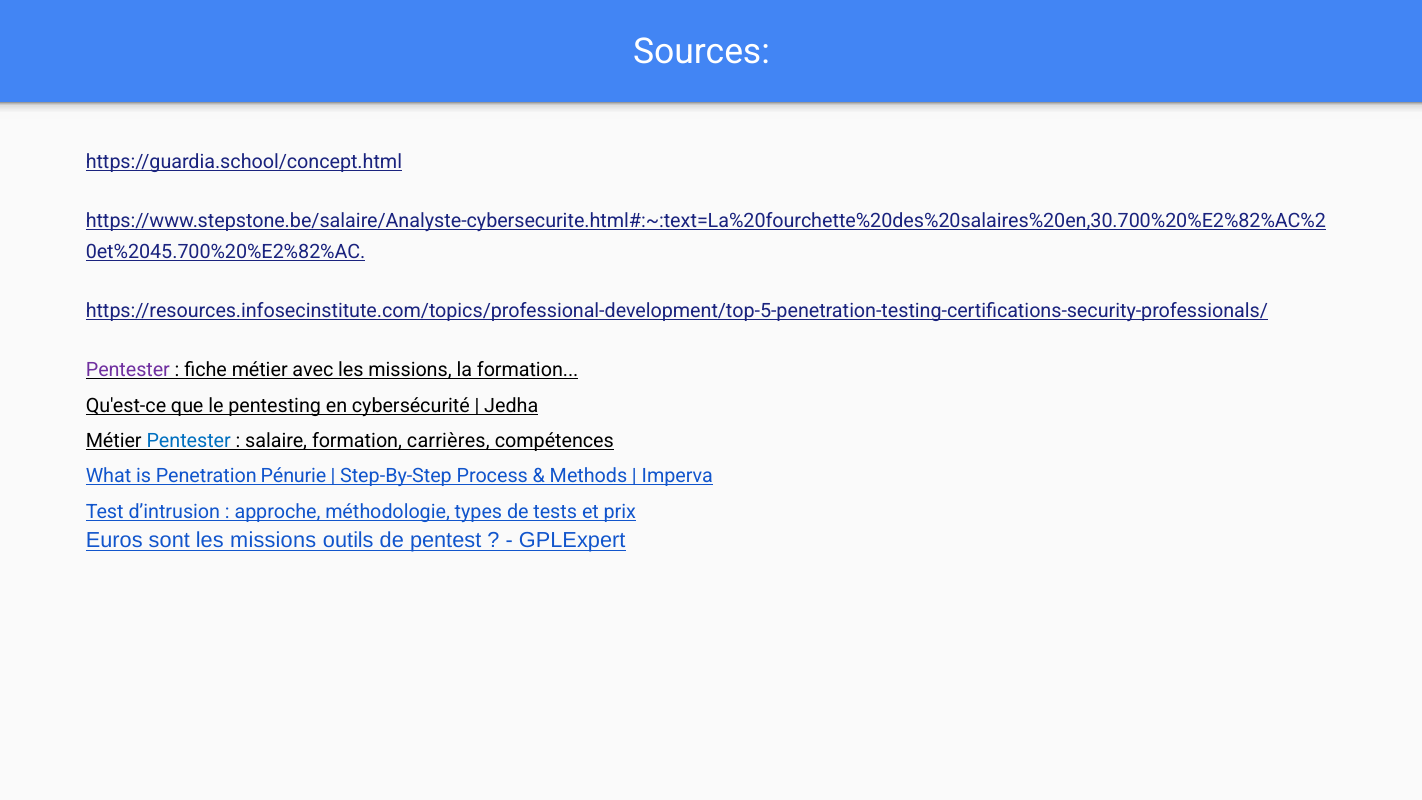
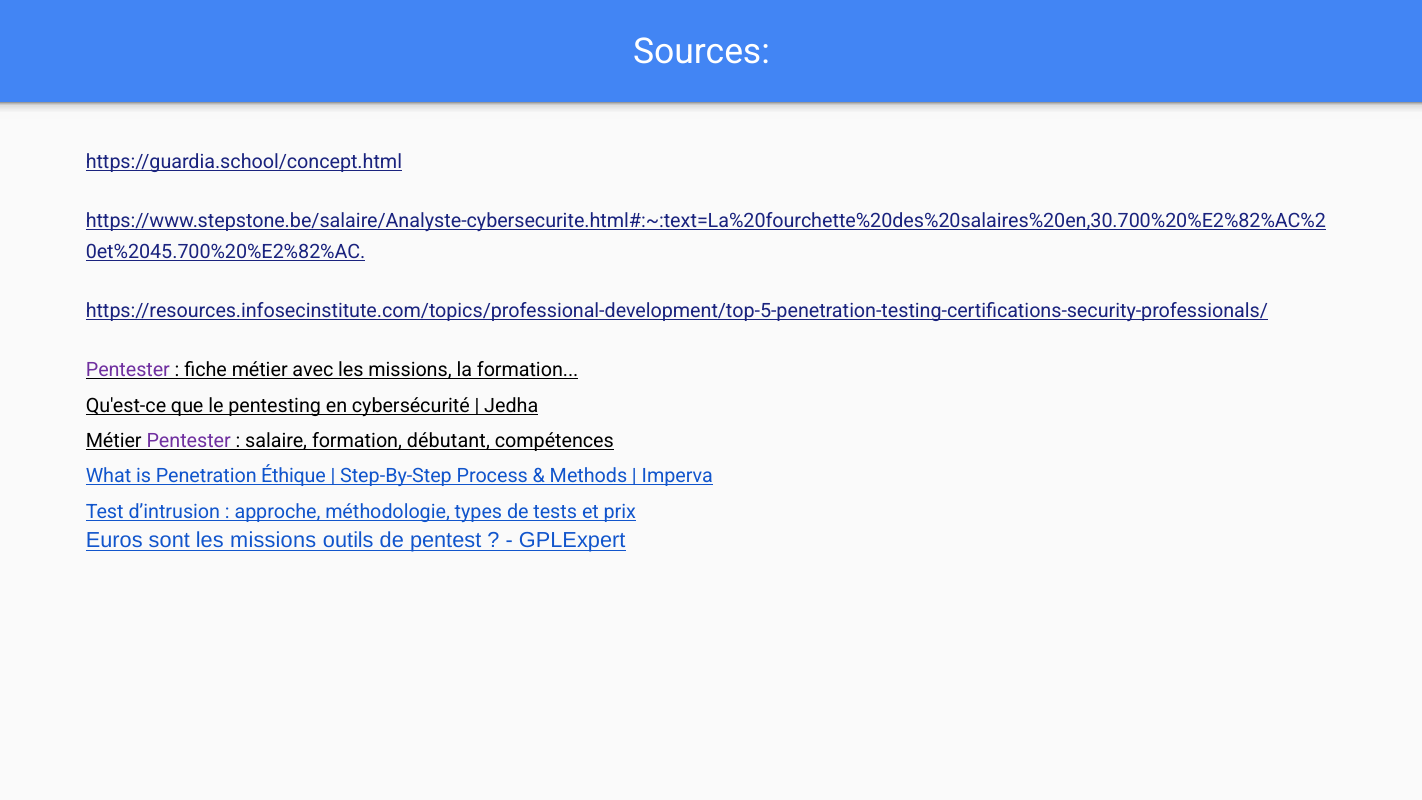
Pentester colour: blue -> purple (189, 441)
carrières: carrières -> débutant (448, 441)
Pénurie: Pénurie -> Éthique (293, 476)
